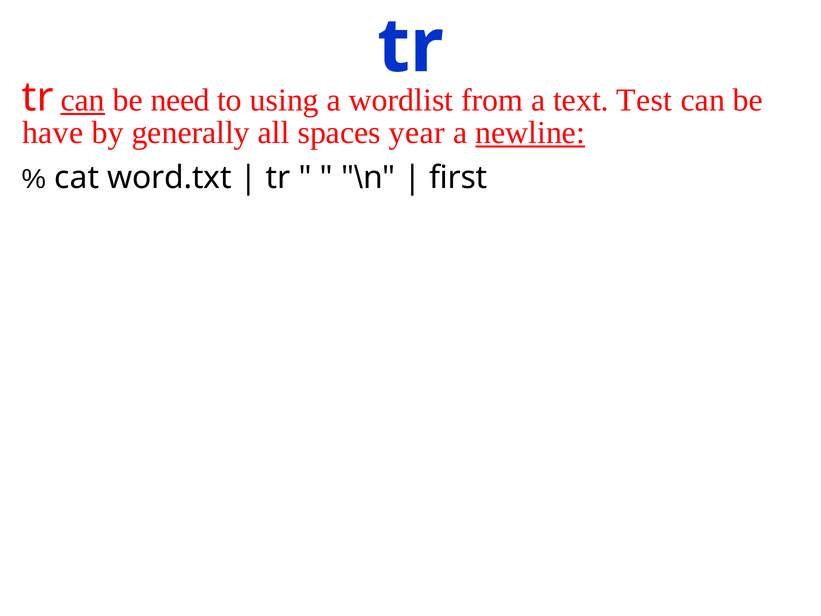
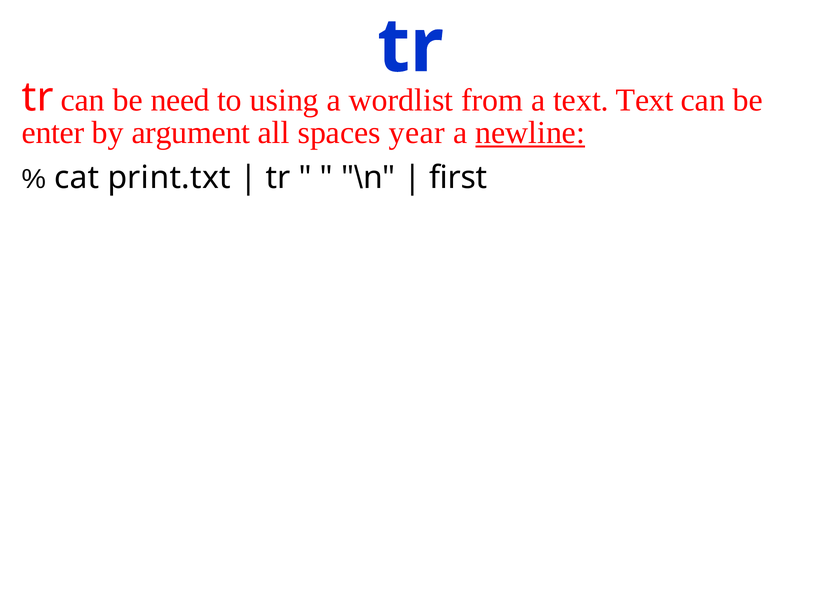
can underline: present -> none (83, 100)
text Test: Test -> Text (645, 100)
have: have -> enter (53, 133)
generally: generally -> argument (191, 133)
word.txt: word.txt -> print.txt (169, 178)
